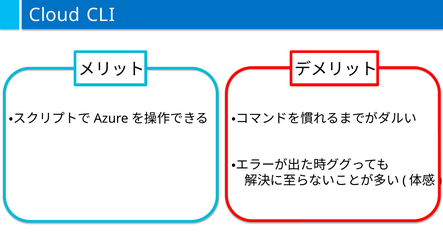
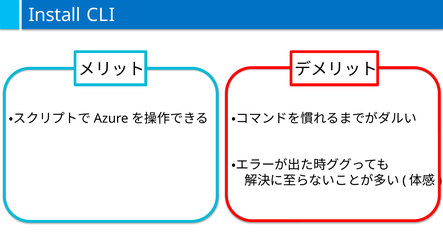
Cloud: Cloud -> Install (55, 15)
